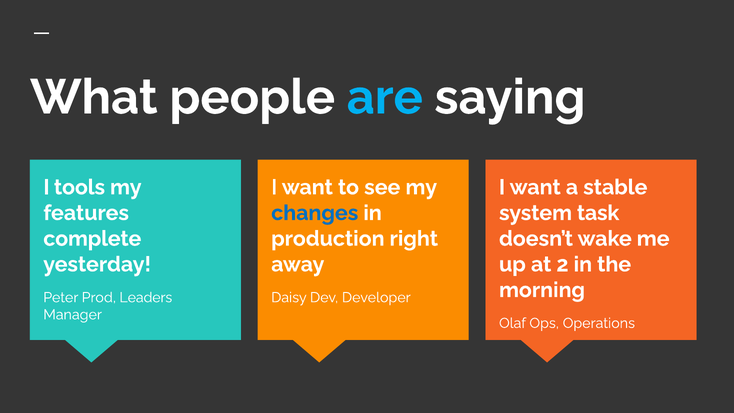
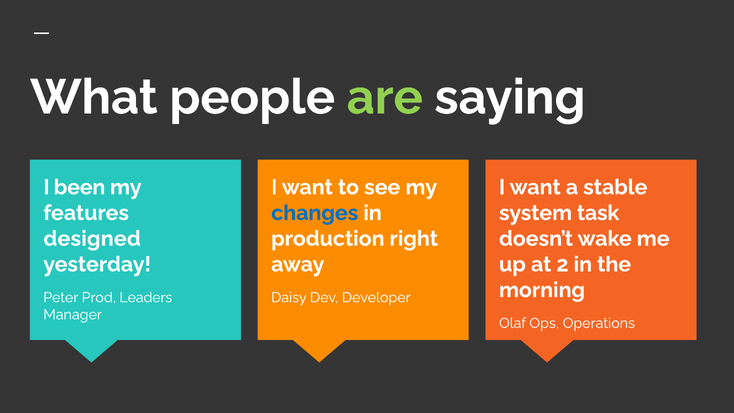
are colour: light blue -> light green (385, 97)
tools: tools -> been (80, 187)
complete: complete -> designed (92, 239)
